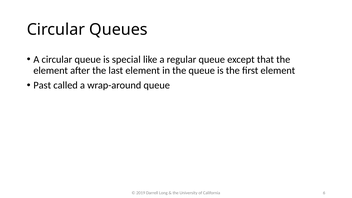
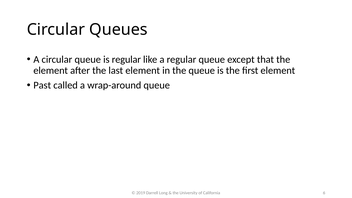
is special: special -> regular (126, 59)
